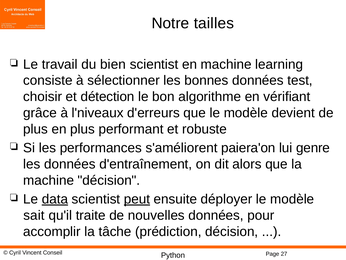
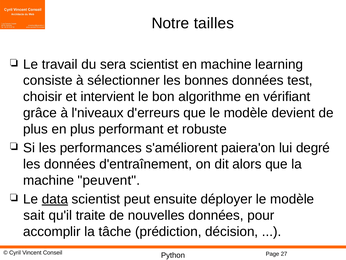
bien: bien -> sera (113, 64)
détection: détection -> intervient (108, 97)
genre: genre -> degré (313, 148)
machine décision: décision -> peuvent (109, 180)
peut underline: present -> none (137, 199)
